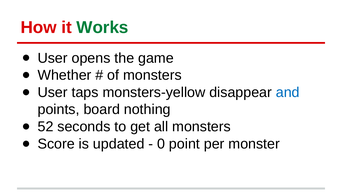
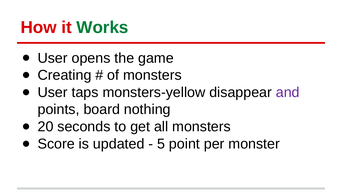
Whether: Whether -> Creating (65, 75)
and colour: blue -> purple (288, 92)
52: 52 -> 20 (46, 126)
0: 0 -> 5 (161, 143)
